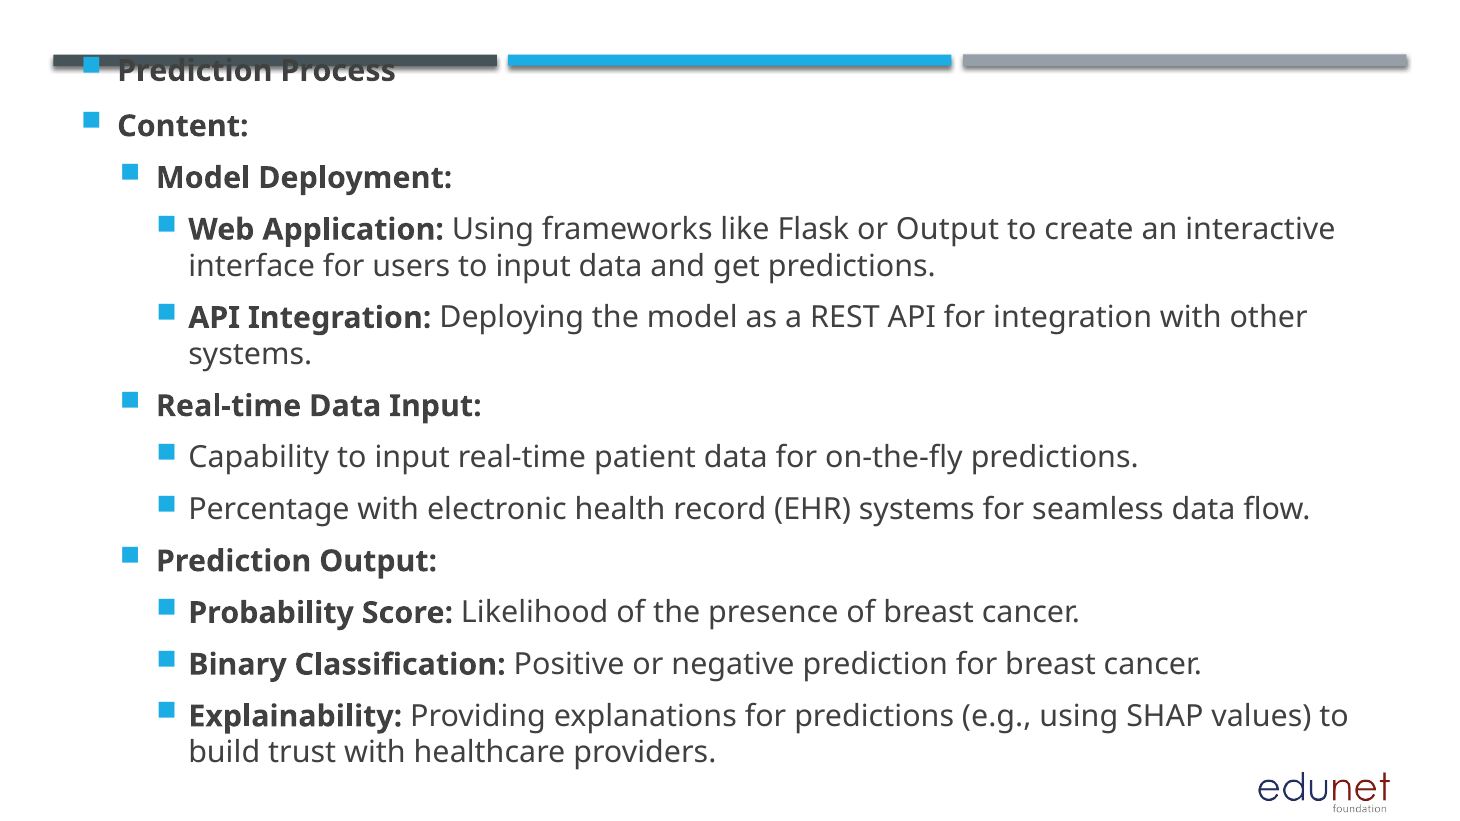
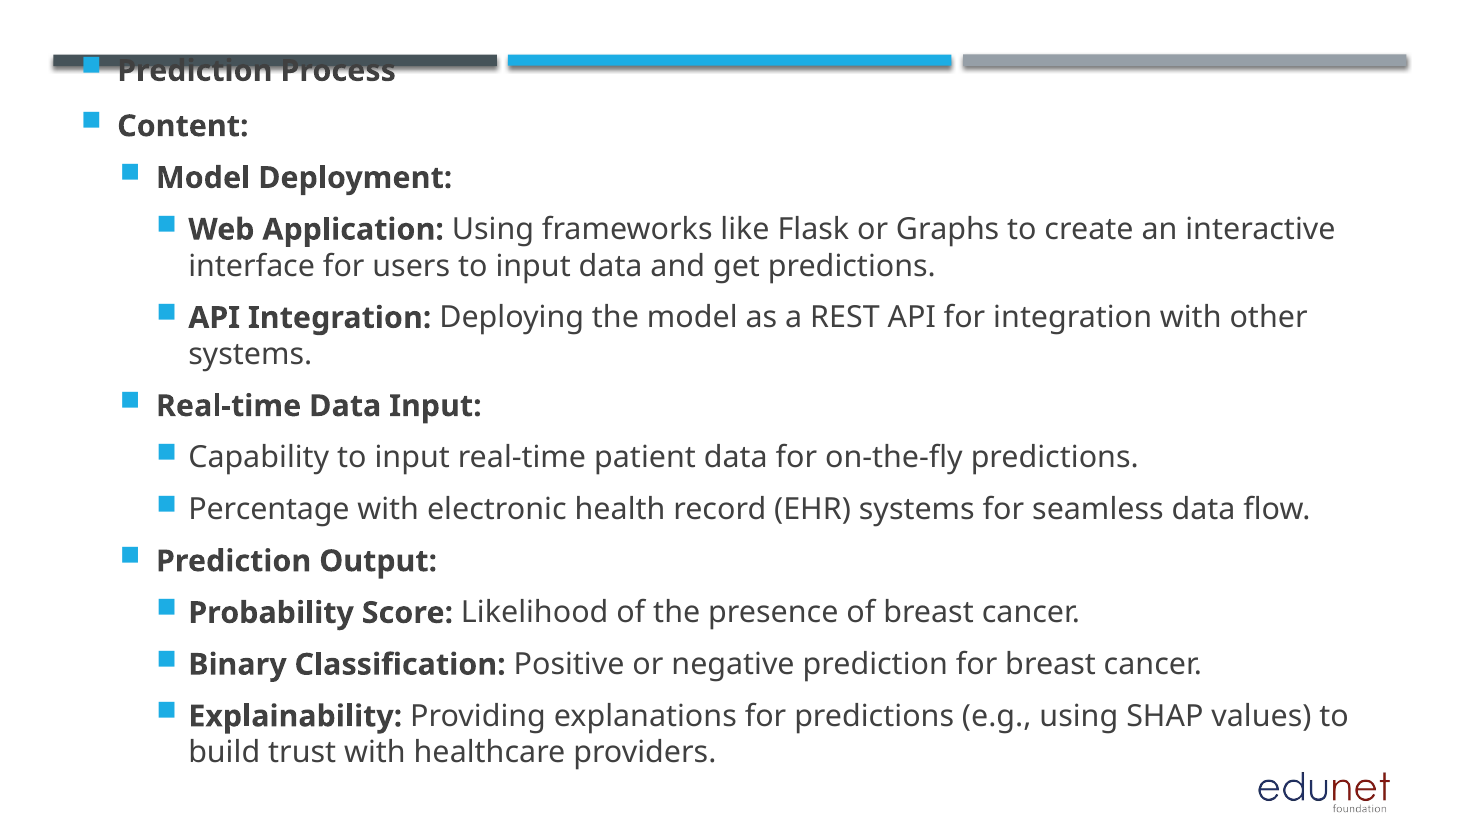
or Output: Output -> Graphs (948, 230)
